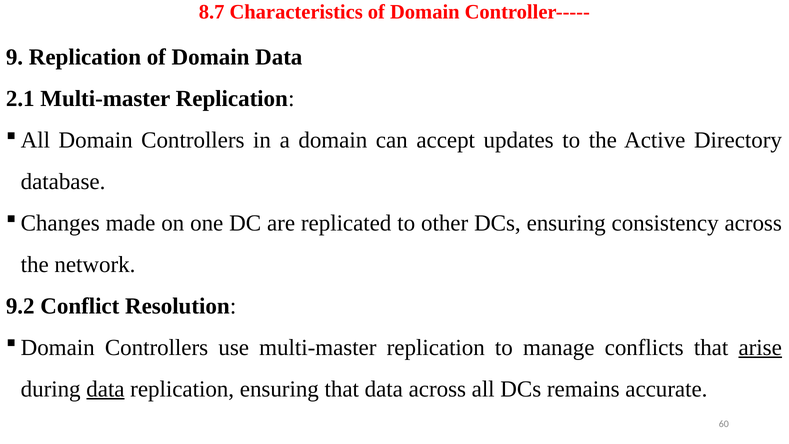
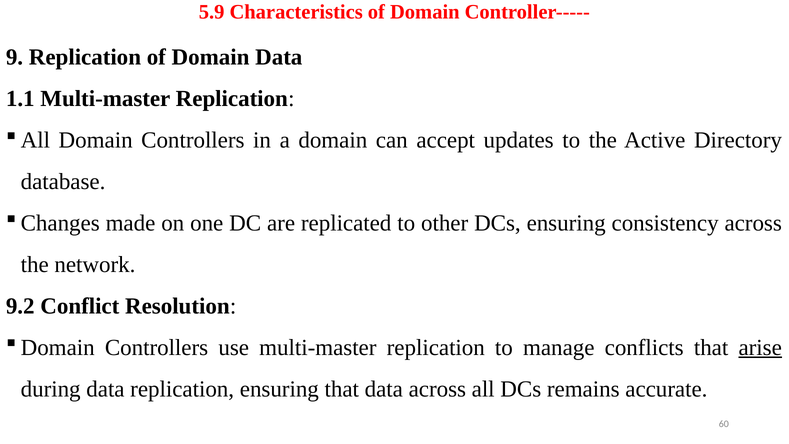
8.7: 8.7 -> 5.9 (212, 12)
2.1: 2.1 -> 1.1 (20, 99)
data underline: present -> none (105, 389)
